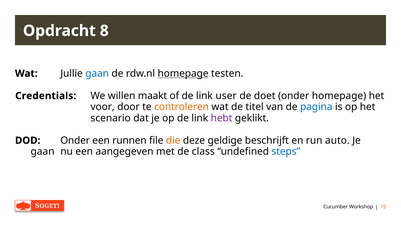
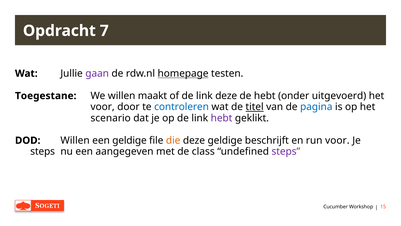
8: 8 -> 7 (104, 31)
gaan colour: blue -> purple (97, 73)
Credentials: Credentials -> Toegestane (46, 96)
link user: user -> deze (226, 96)
de doet: doet -> hebt (265, 96)
onder homepage: homepage -> uitgevoerd (339, 96)
controleren colour: orange -> blue (182, 107)
titel underline: none -> present (255, 107)
DOD Onder: Onder -> Willen (75, 140)
een runnen: runnen -> geldige (129, 140)
run auto: auto -> voor (337, 140)
gaan: gaan -> steps (43, 151)
steps colour: blue -> purple (286, 151)
